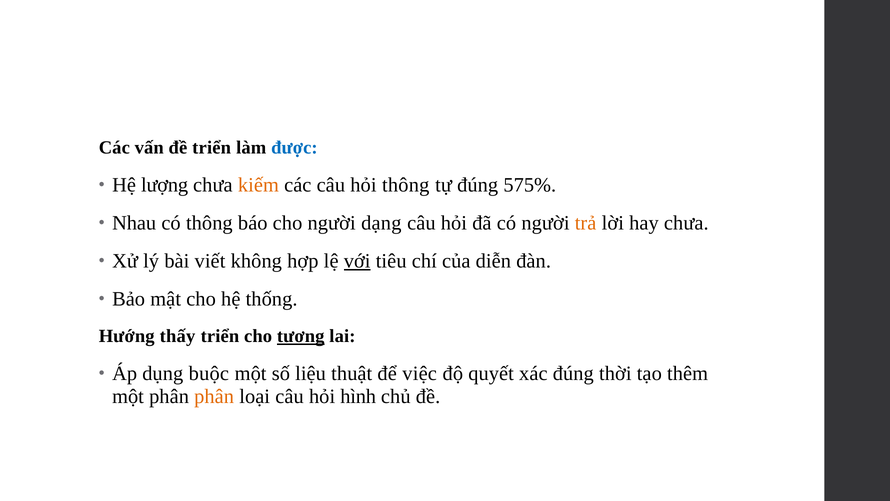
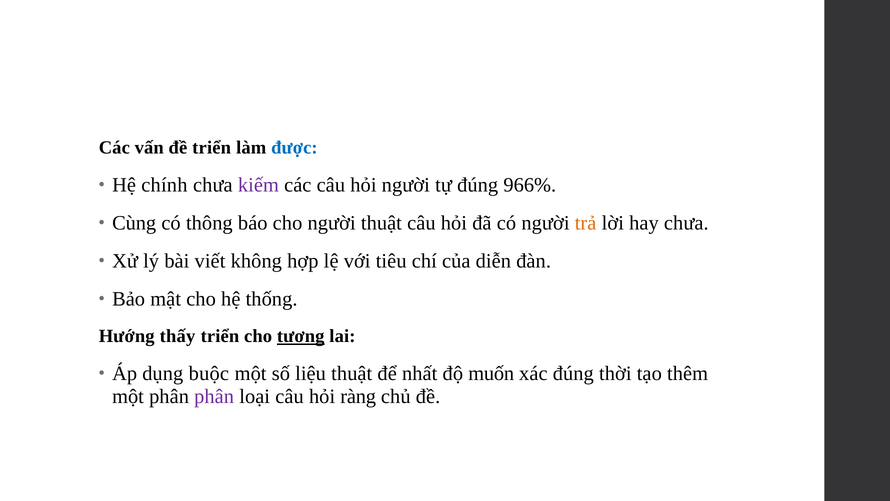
lượng: lượng -> chính (164, 185)
kiếm colour: orange -> purple (258, 185)
hỏi thông: thông -> người (406, 185)
575%: 575% -> 966% (530, 185)
Nhau: Nhau -> Cùng (134, 223)
người dạng: dạng -> thuật (381, 223)
với underline: present -> none (357, 261)
việc: việc -> nhất (420, 373)
quyết: quyết -> muốn (491, 373)
phân colour: orange -> purple (214, 396)
hình: hình -> ràng (358, 396)
